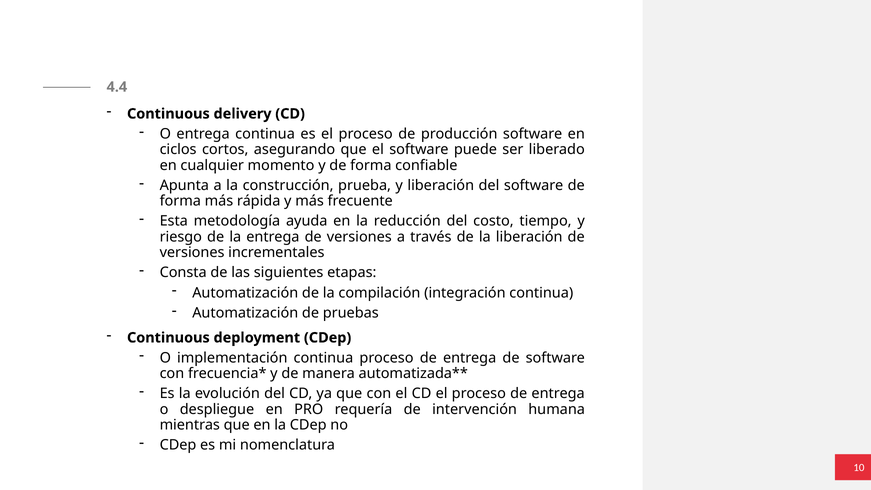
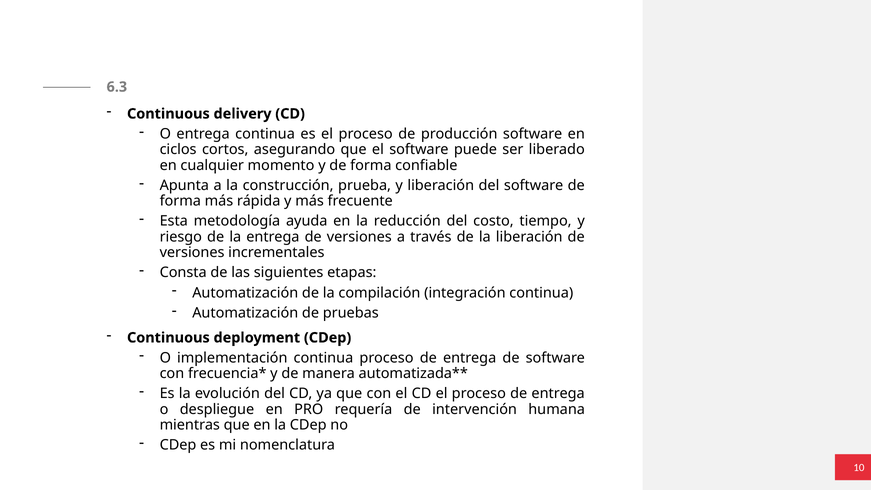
4.4: 4.4 -> 6.3 (117, 87)
